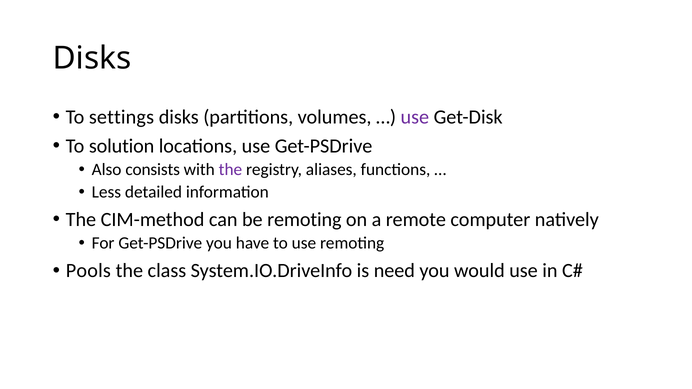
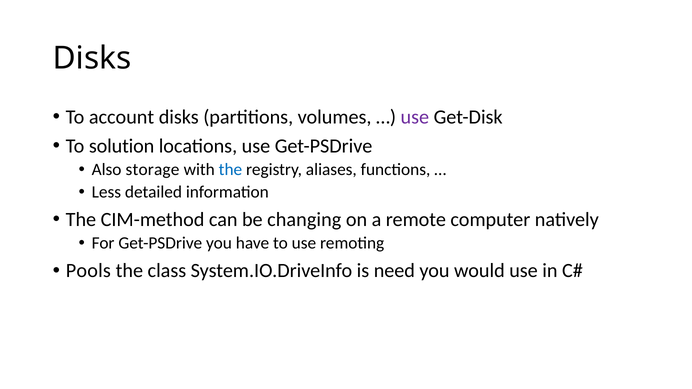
settings: settings -> account (122, 117)
consists: consists -> storage (152, 170)
the colour: purple -> blue (230, 170)
be remoting: remoting -> changing (304, 220)
